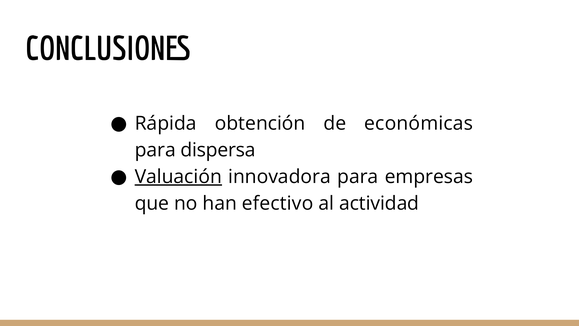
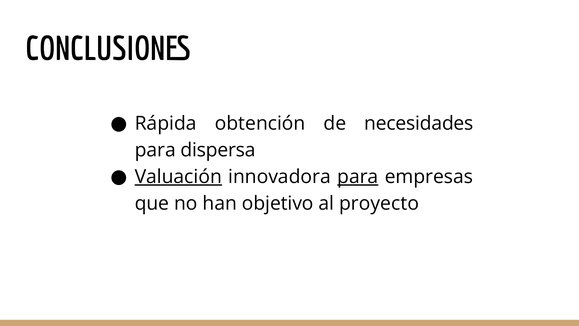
económicas: económicas -> necesidades (419, 123)
para underline: none -> present (358, 177)
efectivo: efectivo -> objetivo (278, 203)
actividad: actividad -> proyecto (379, 203)
